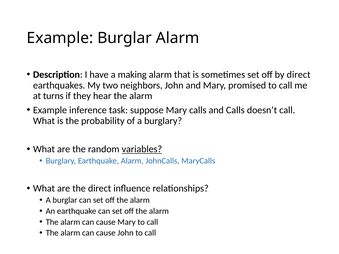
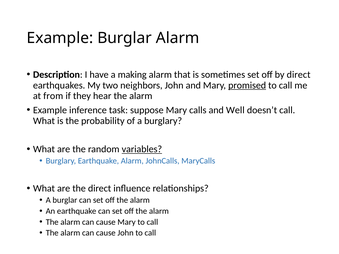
promised underline: none -> present (247, 85)
turns: turns -> from (53, 96)
and Calls: Calls -> Well (235, 110)
